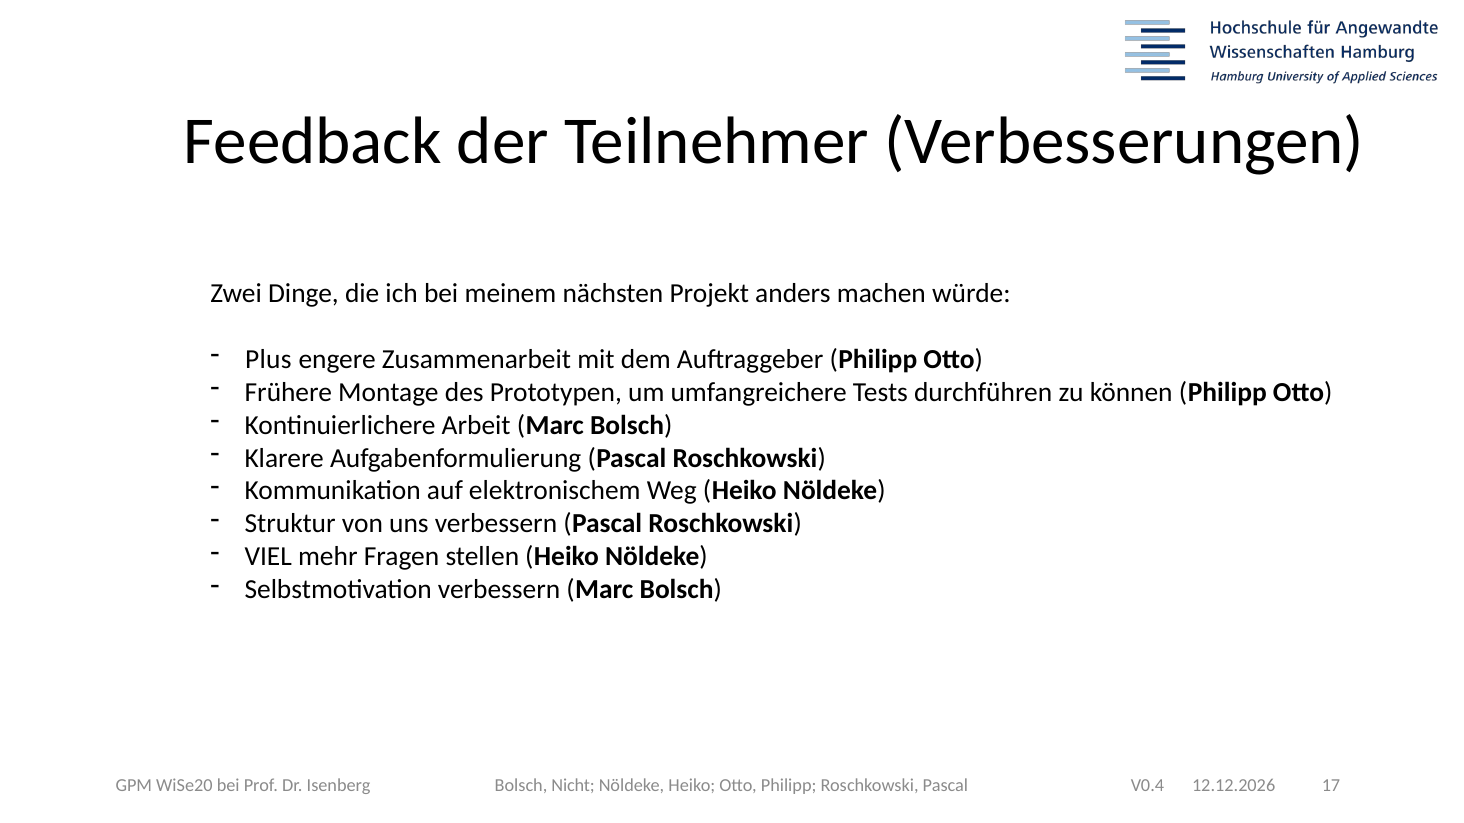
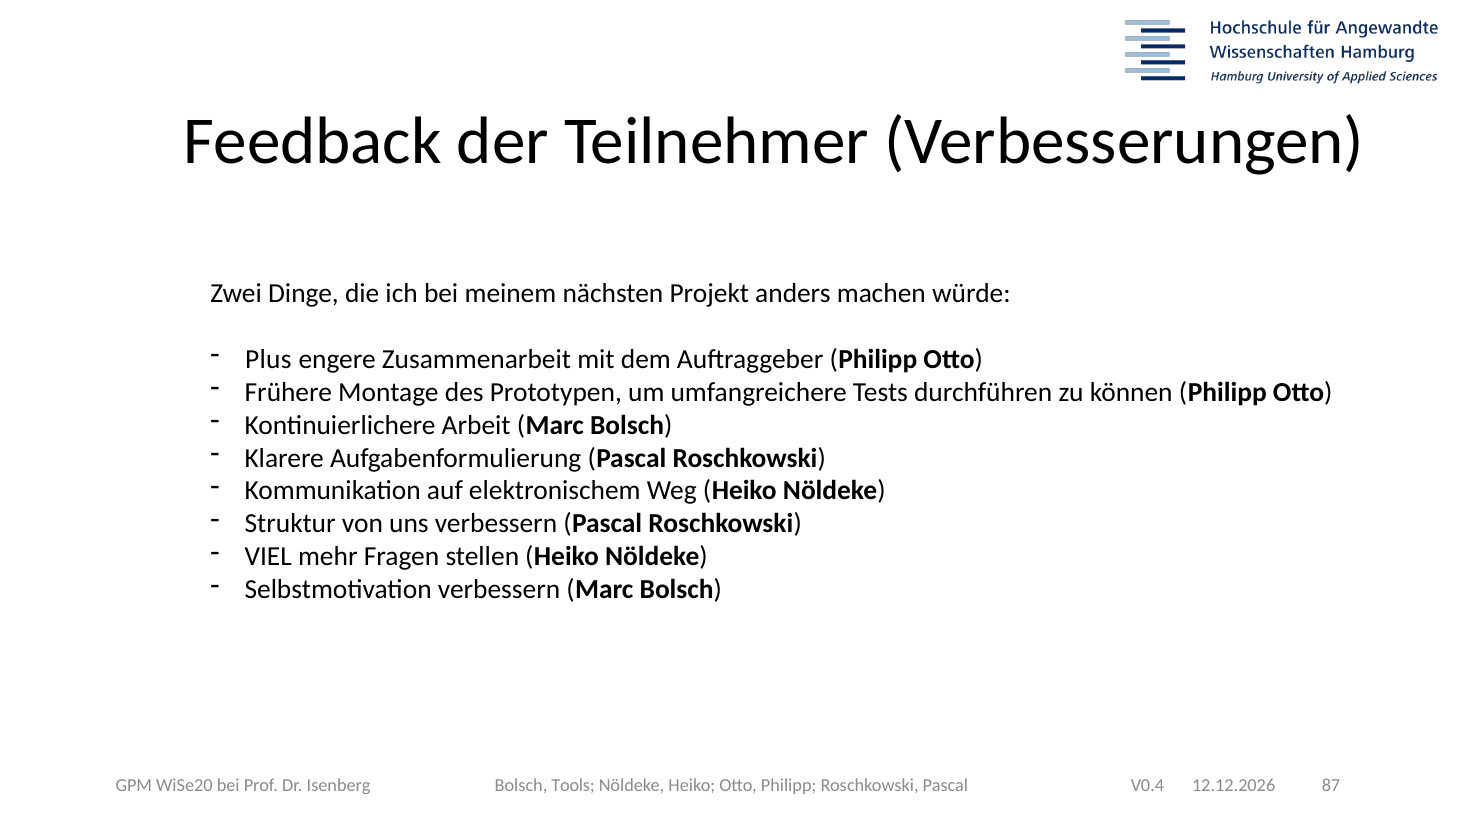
Nicht: Nicht -> Tools (573, 786)
17: 17 -> 87 (1331, 786)
